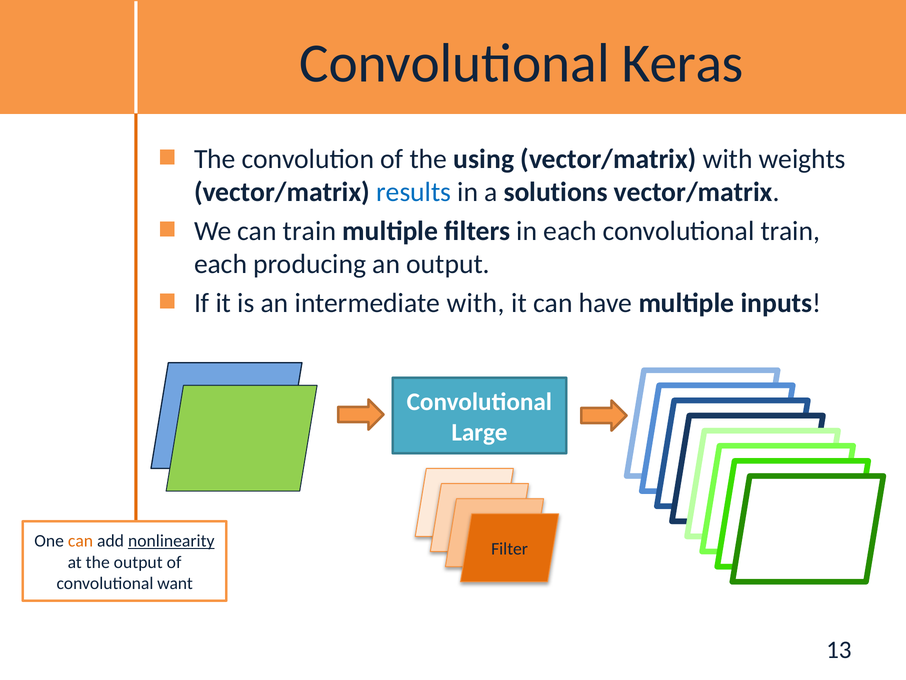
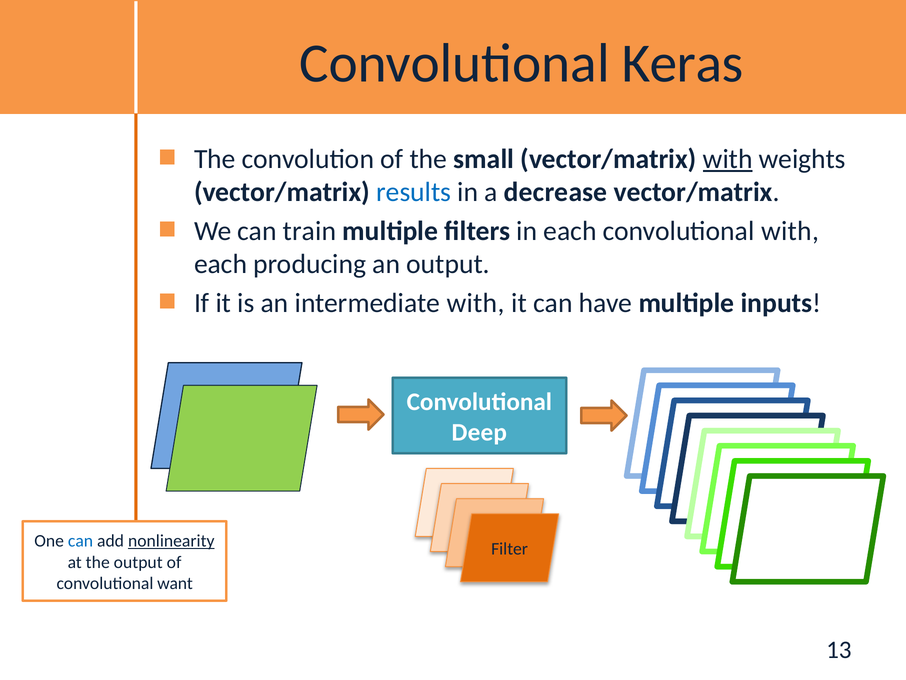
using: using -> small (484, 159)
with underline: none -> present (728, 159)
solutions: solutions -> decrease (556, 192)
convolutional train: train -> with (790, 231)
Large: Large -> Deep (479, 432)
can colour: orange -> blue (81, 541)
